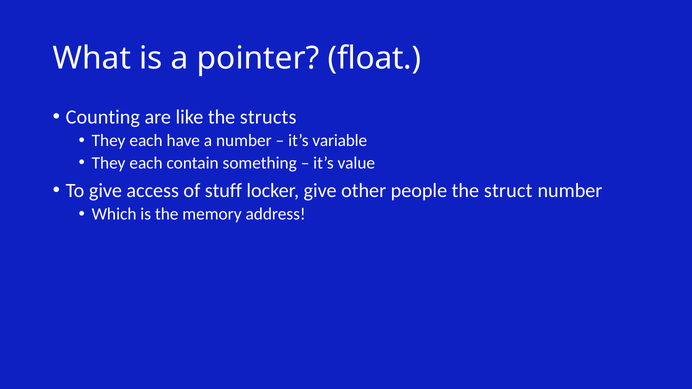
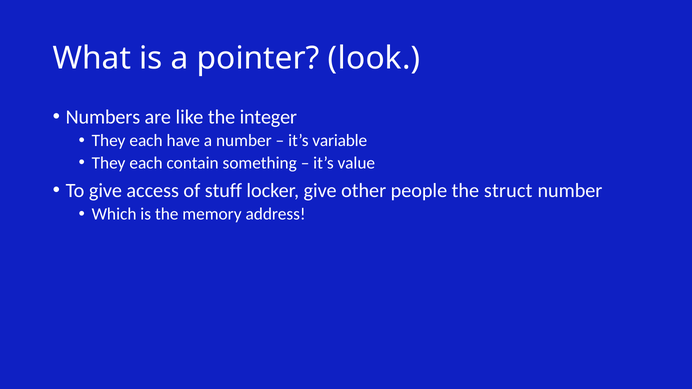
float: float -> look (374, 58)
Counting: Counting -> Numbers (103, 117)
structs: structs -> integer (268, 117)
